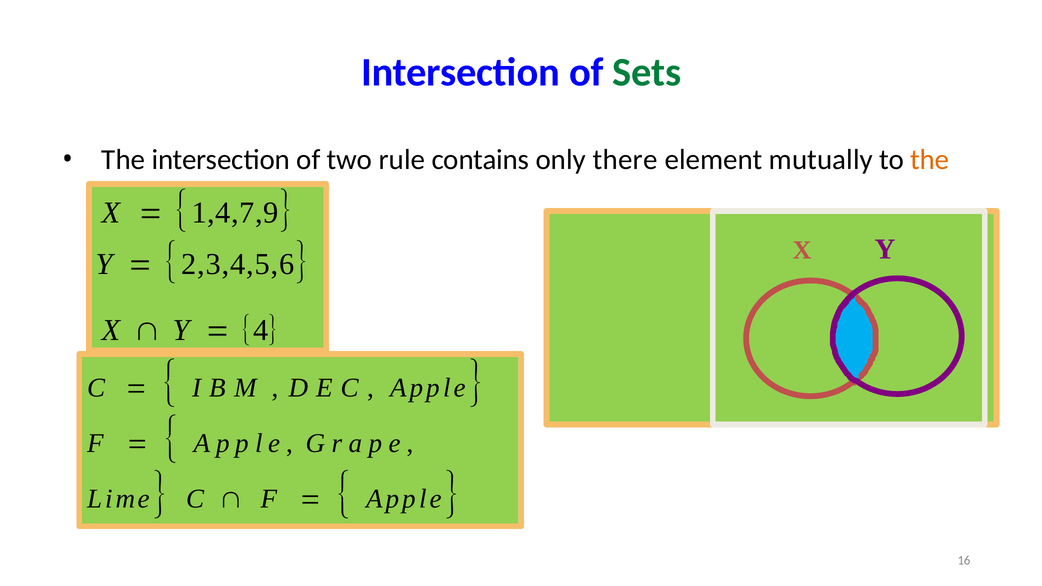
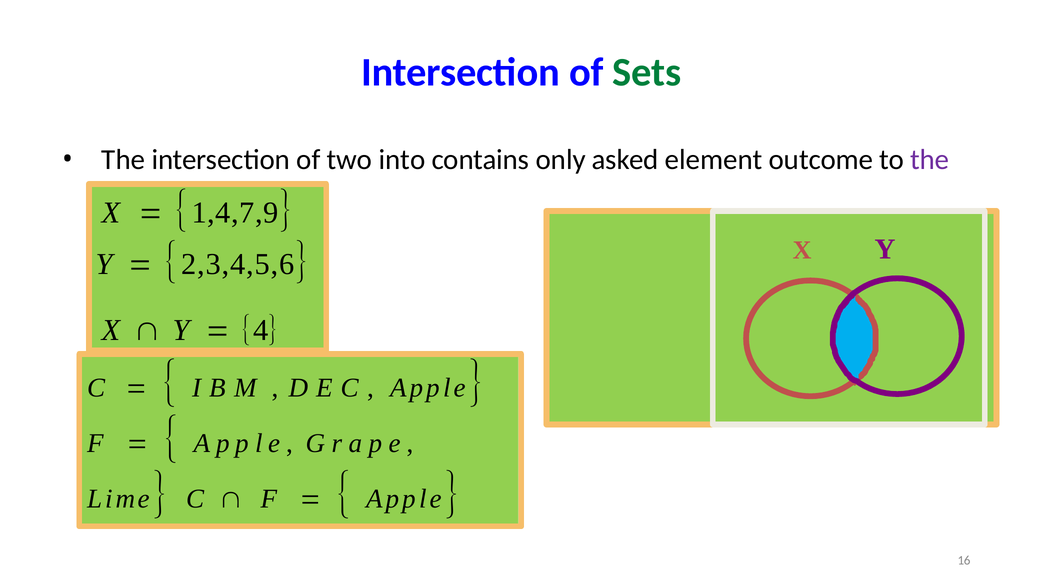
rule: rule -> into (402, 160)
there: there -> asked (625, 160)
mutually: mutually -> outcome (821, 160)
the colour: orange -> purple (930, 160)
